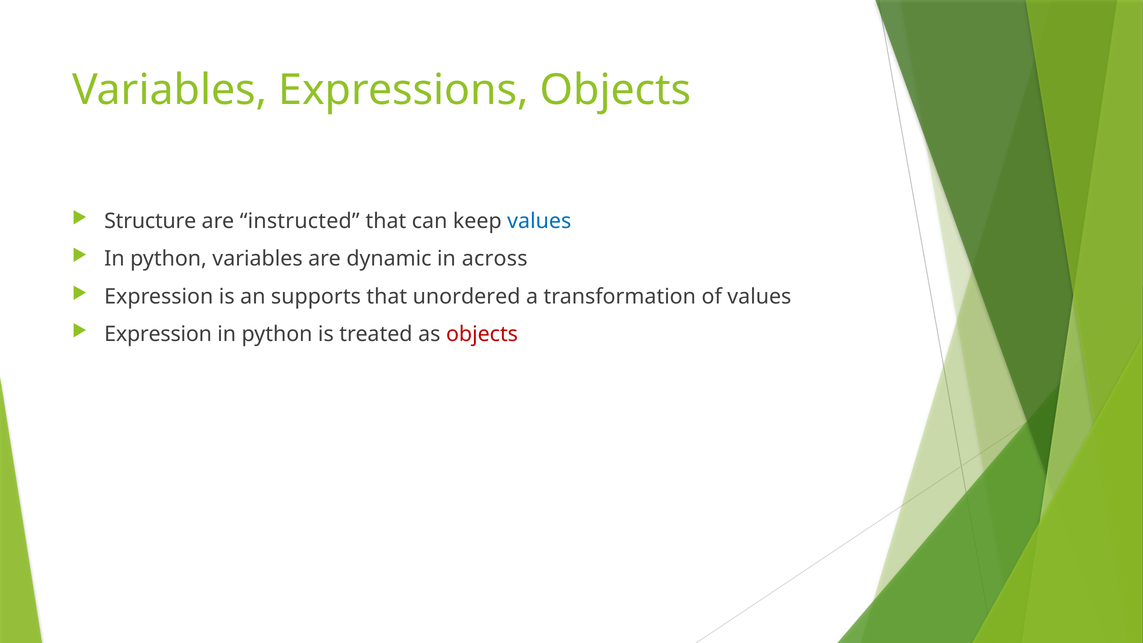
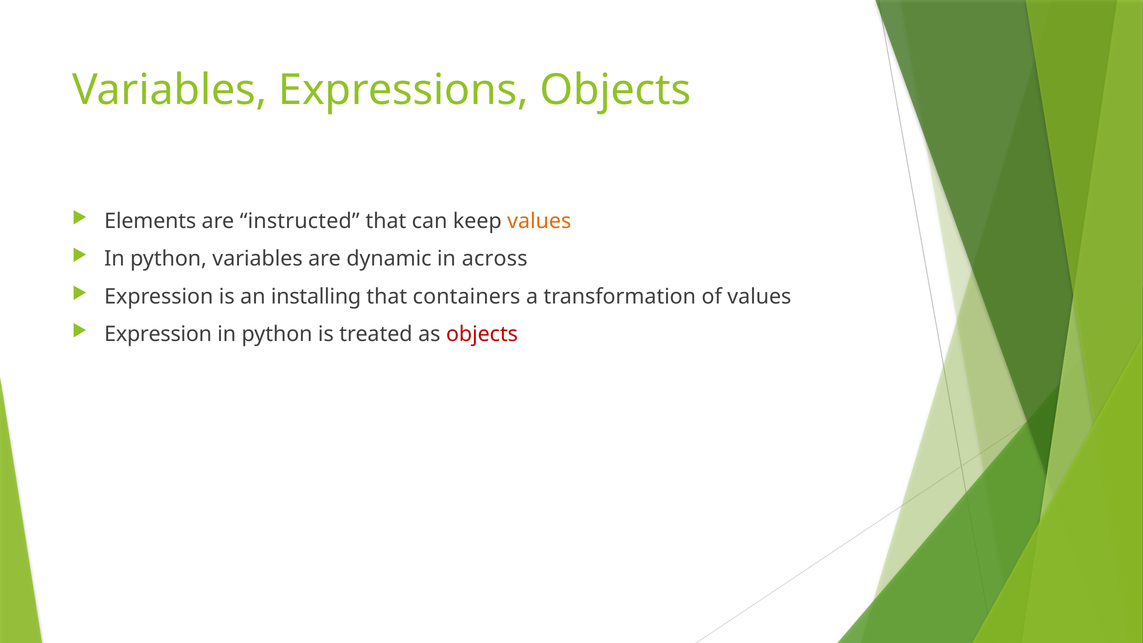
Structure: Structure -> Elements (150, 221)
values colour: blue -> orange (539, 221)
supports: supports -> installing (316, 296)
unordered: unordered -> containers (467, 296)
